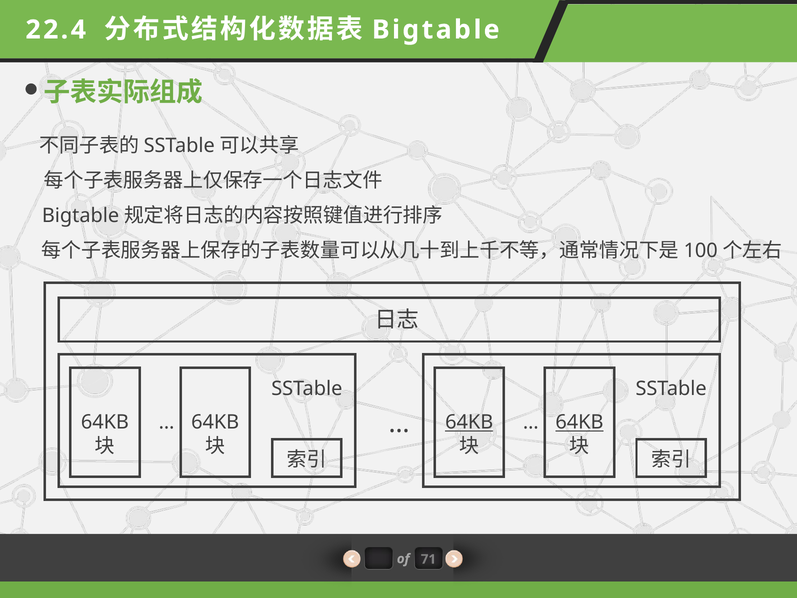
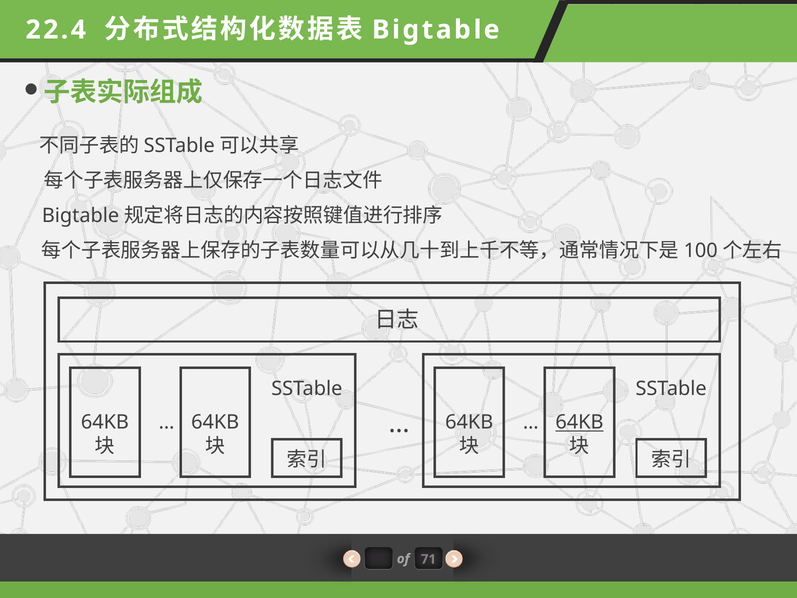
64KB underline: present -> none (469, 422)
